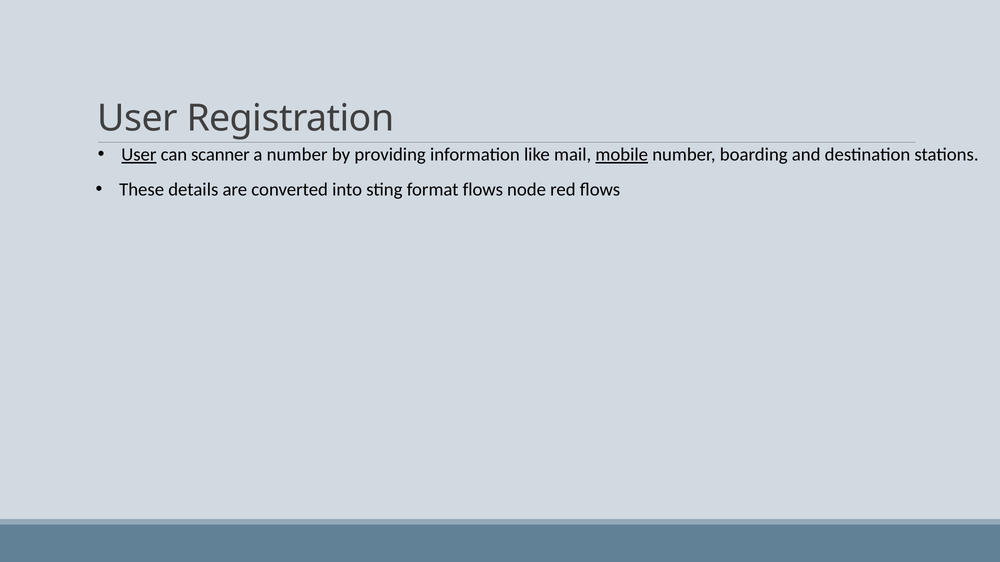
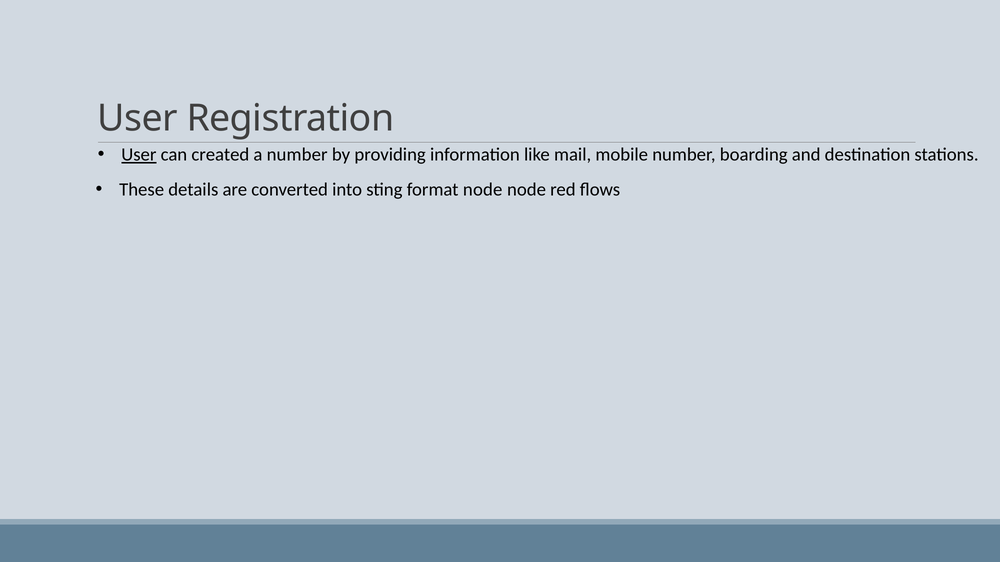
scanner: scanner -> created (220, 155)
mobile underline: present -> none (622, 155)
format flows: flows -> node (483, 190)
